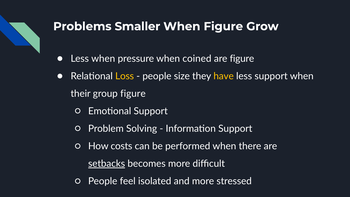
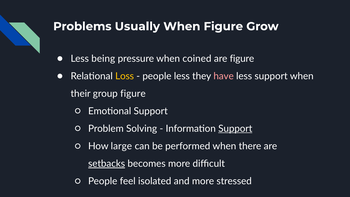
Smaller: Smaller -> Usually (137, 26)
Less when: when -> being (103, 59)
people size: size -> less (182, 76)
have colour: yellow -> pink (224, 76)
Support underline: none -> present (235, 129)
costs: costs -> large (121, 146)
